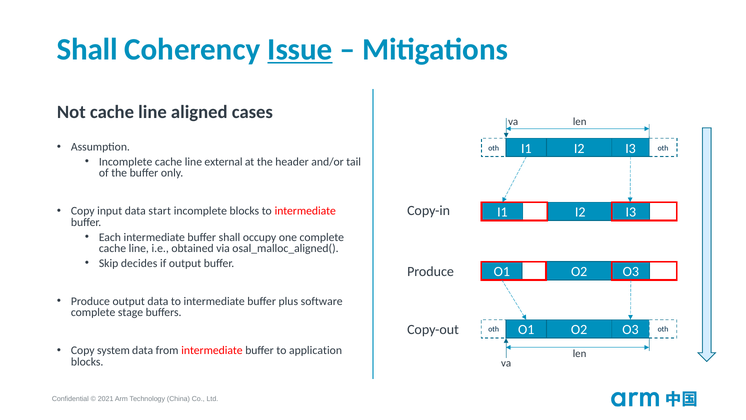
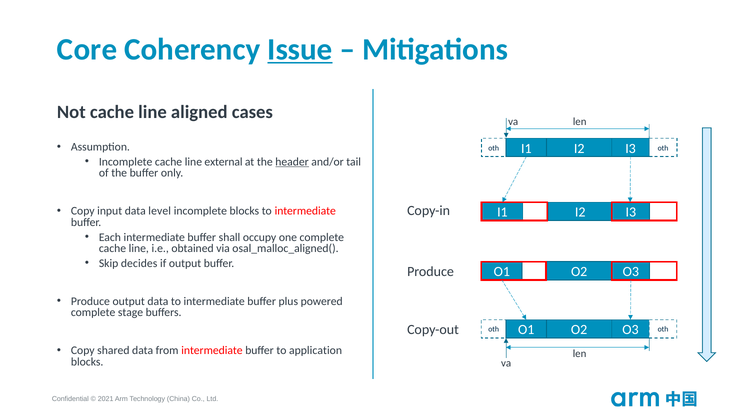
Shall: Shall -> Core (87, 49)
header underline: none -> present (292, 162)
start: start -> level (160, 211)
software: software -> powered (322, 301)
system: system -> shared (113, 350)
